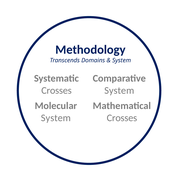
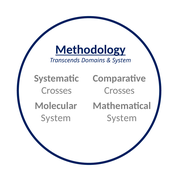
Methodology underline: none -> present (90, 50)
System: System -> Crosses (119, 90)
Crosses: Crosses -> System (122, 118)
